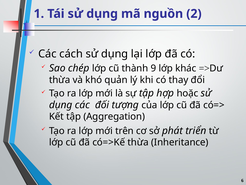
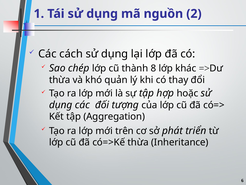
9: 9 -> 8 (153, 68)
